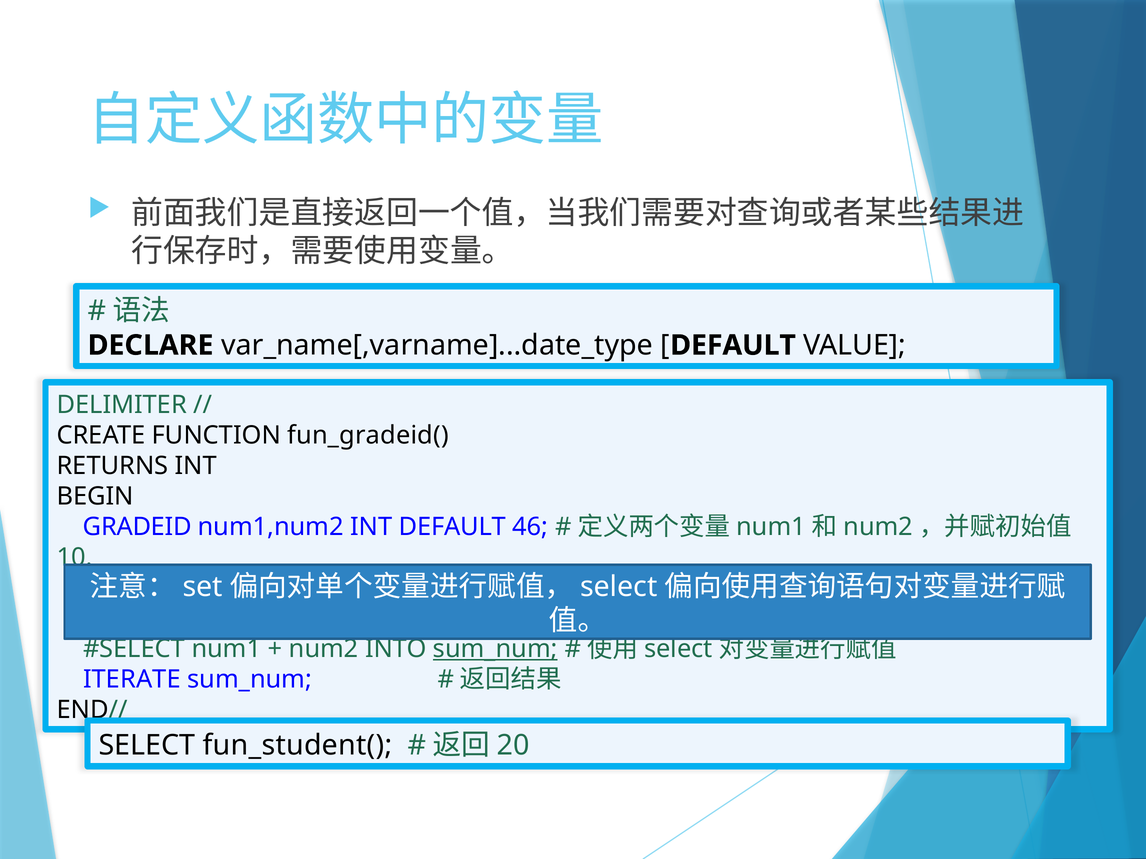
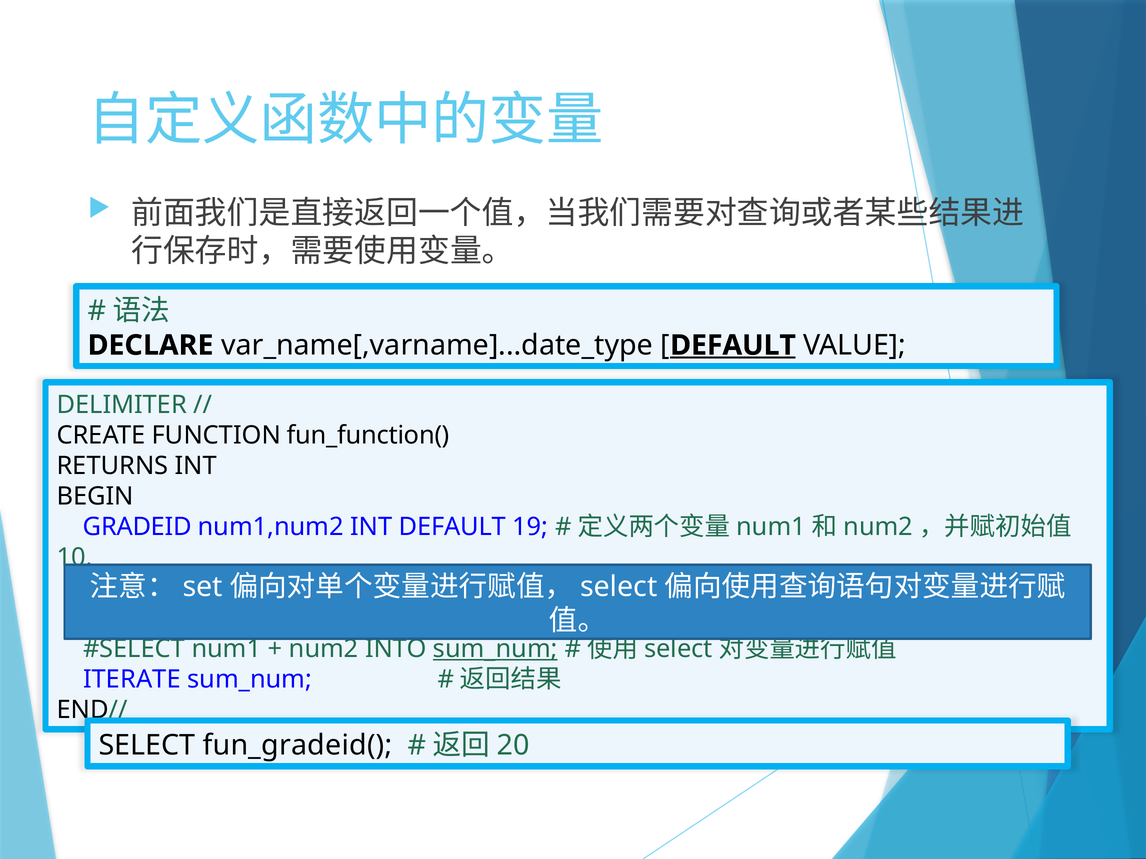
DEFAULT underline: none -> present (733, 345)
fun_gradeid(: fun_gradeid( -> fun_function( (368, 436)
46: 46 -> 19 (530, 527)
fun_student(: fun_student( -> fun_gradeid( (297, 746)
